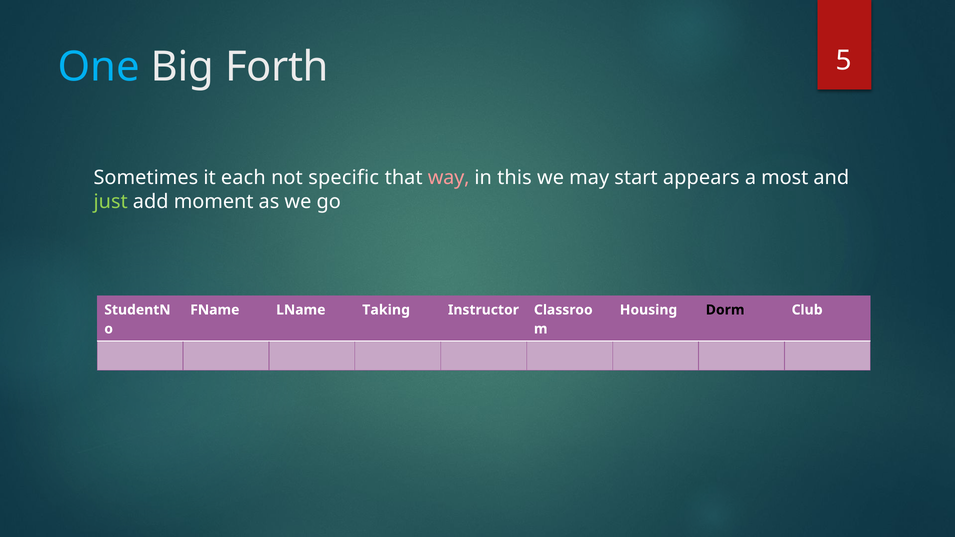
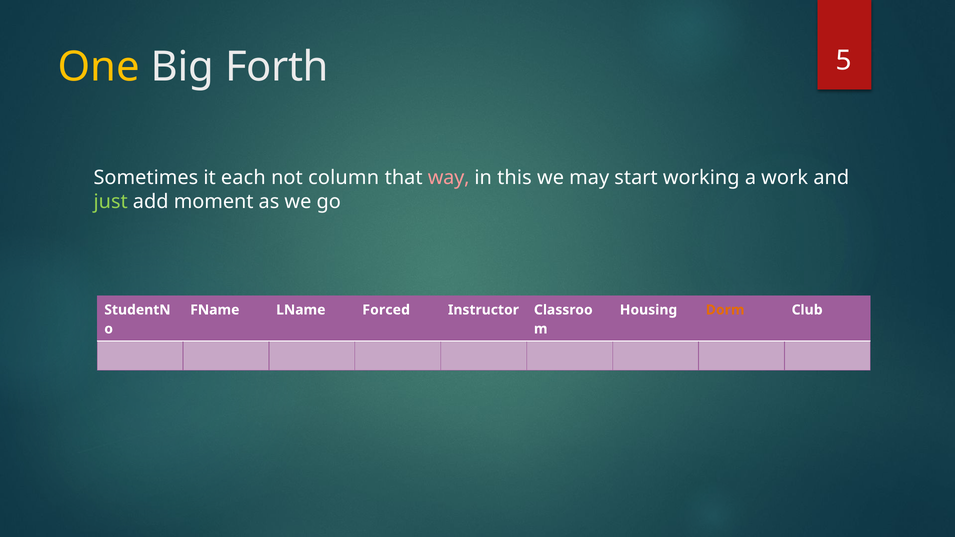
One colour: light blue -> yellow (99, 67)
specific: specific -> column (344, 178)
appears: appears -> working (701, 178)
most: most -> work (785, 178)
Taking: Taking -> Forced (386, 310)
Dorm colour: black -> orange (725, 310)
